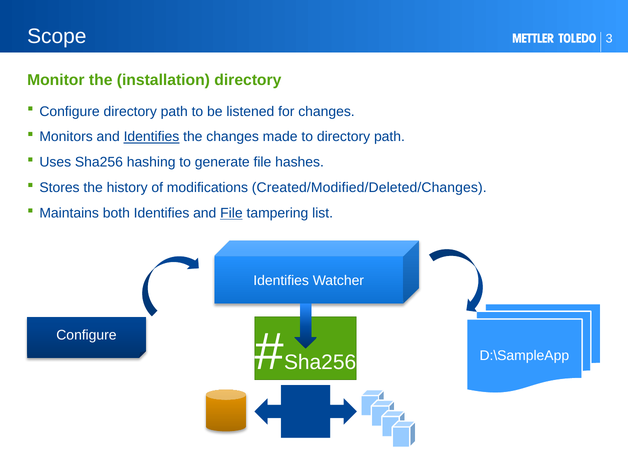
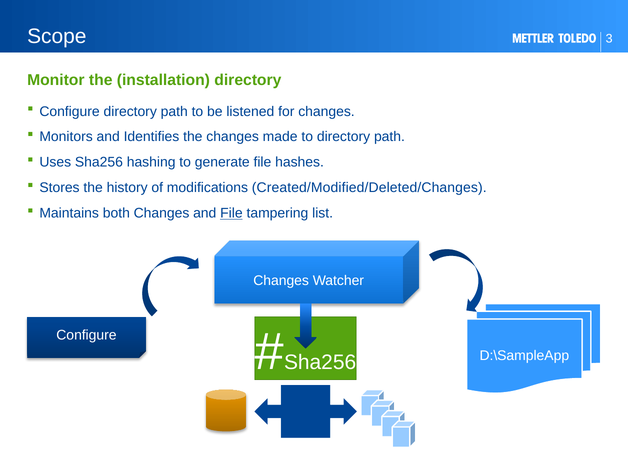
Identifies underline: present -> none (151, 137)
both Identifies: Identifies -> Changes (162, 213)
Identifies: Identifies -> Changes (281, 281)
